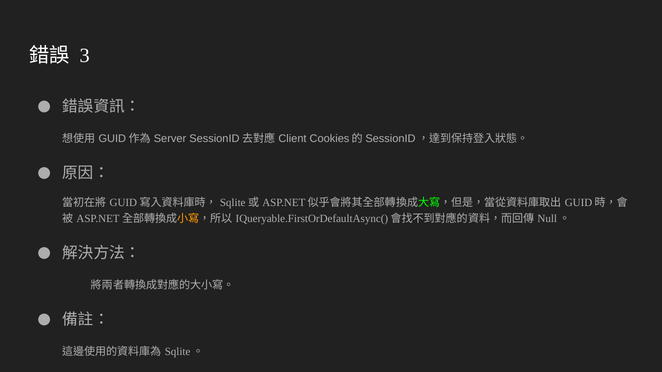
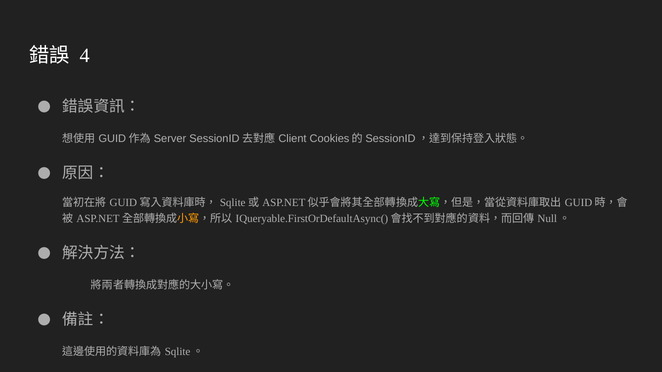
3: 3 -> 4 (85, 56)
